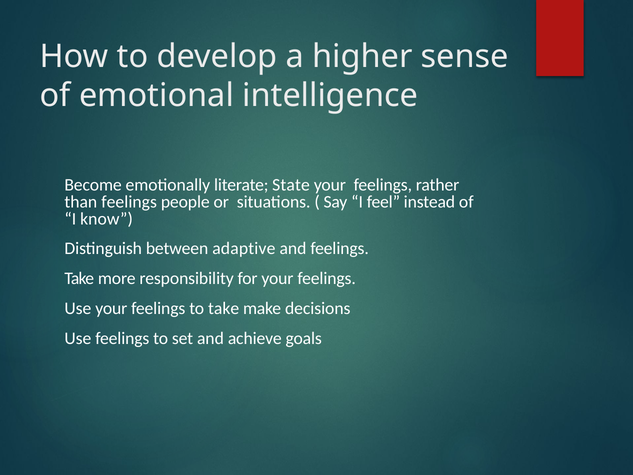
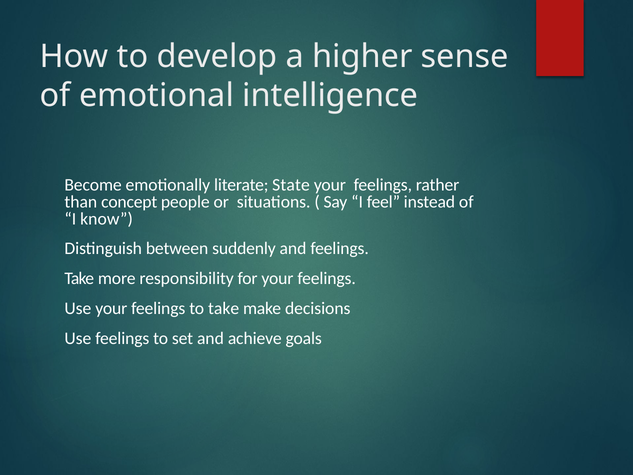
than feelings: feelings -> concept (129, 202)
adaptive: adaptive -> suddenly (244, 249)
